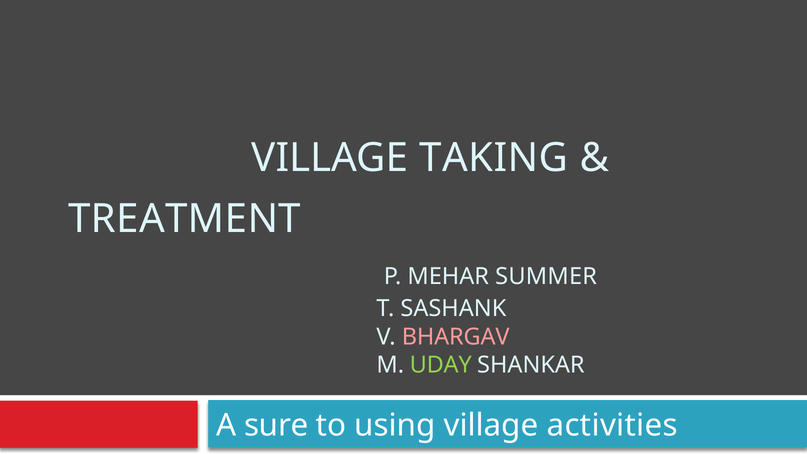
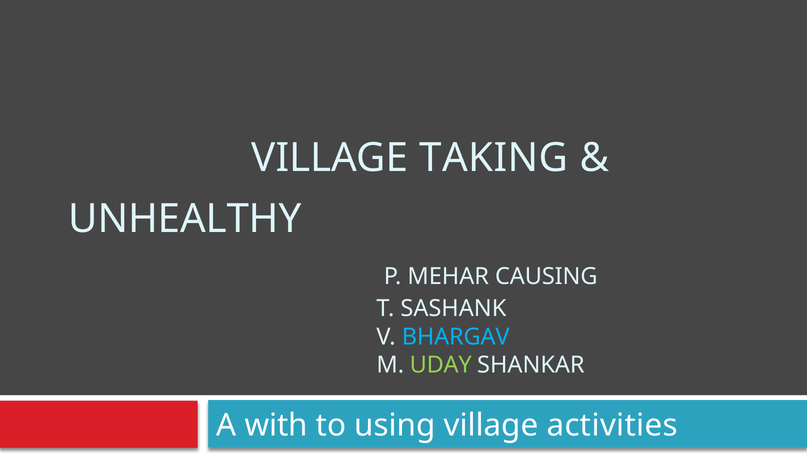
TREATMENT: TREATMENT -> UNHEALTHY (185, 219)
SUMMER: SUMMER -> CAUSING (546, 277)
BHARGAV colour: pink -> light blue (456, 337)
sure: sure -> with (276, 425)
